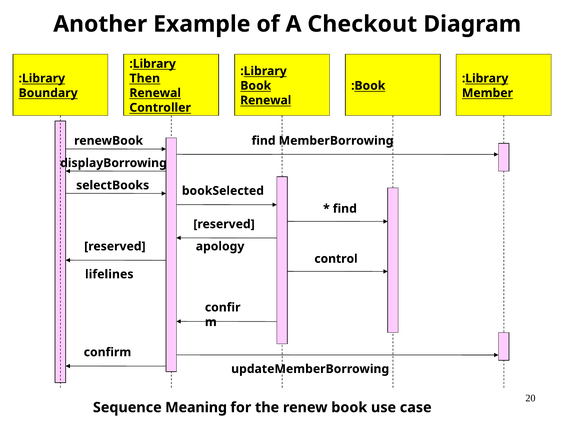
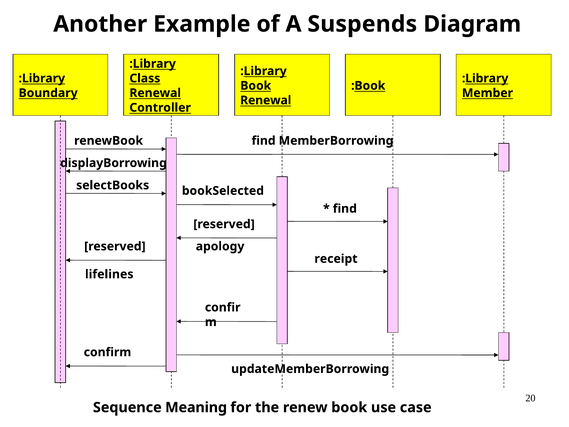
Checkout: Checkout -> Suspends (362, 24)
Then: Then -> Class (145, 78)
control: control -> receipt (336, 259)
